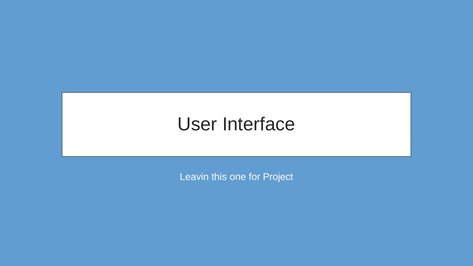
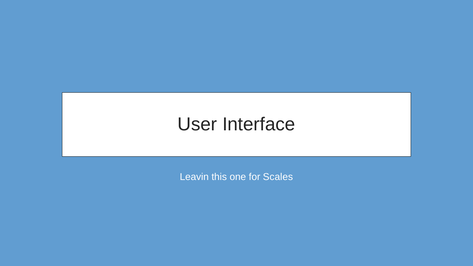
Project: Project -> Scales (278, 177)
